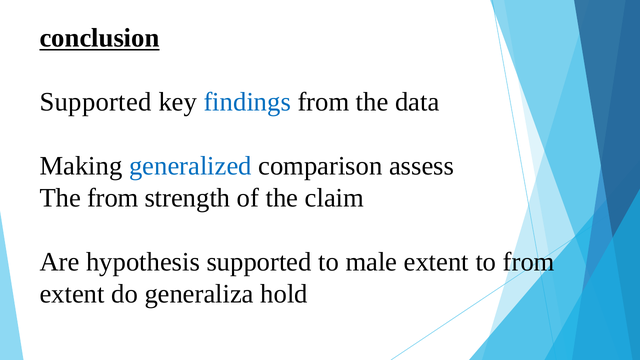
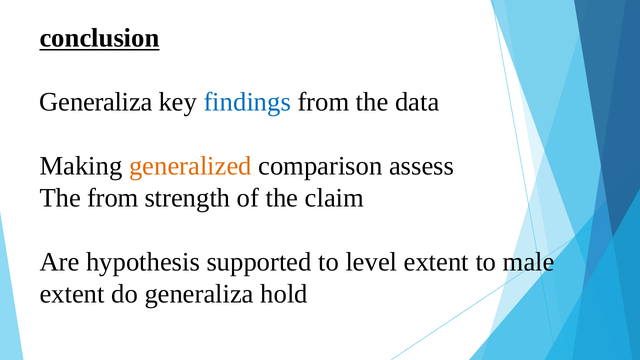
Supported: Supported -> Generaliza (96, 102)
generalized colour: blue -> orange (190, 166)
male: male -> level (371, 262)
to from: from -> male (529, 262)
